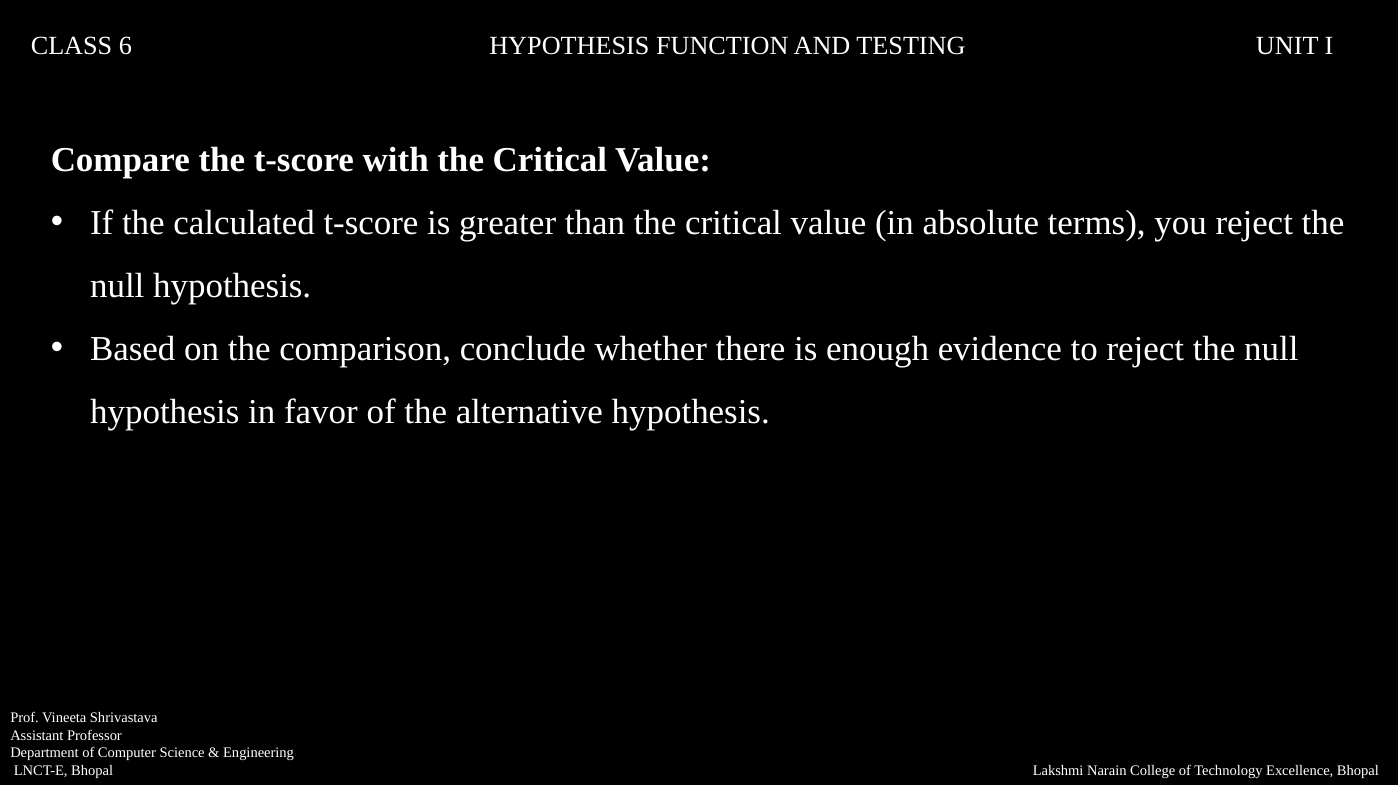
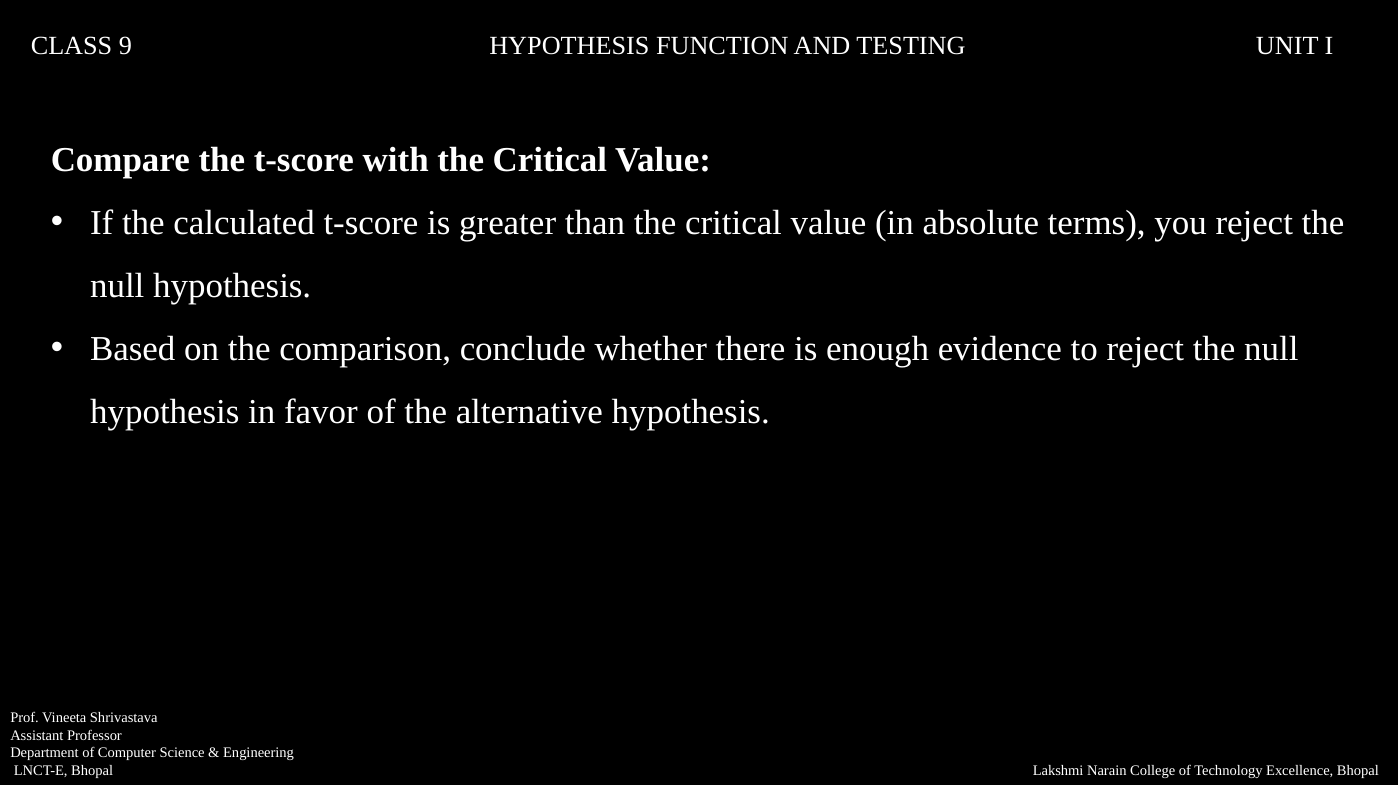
6: 6 -> 9 (125, 46)
